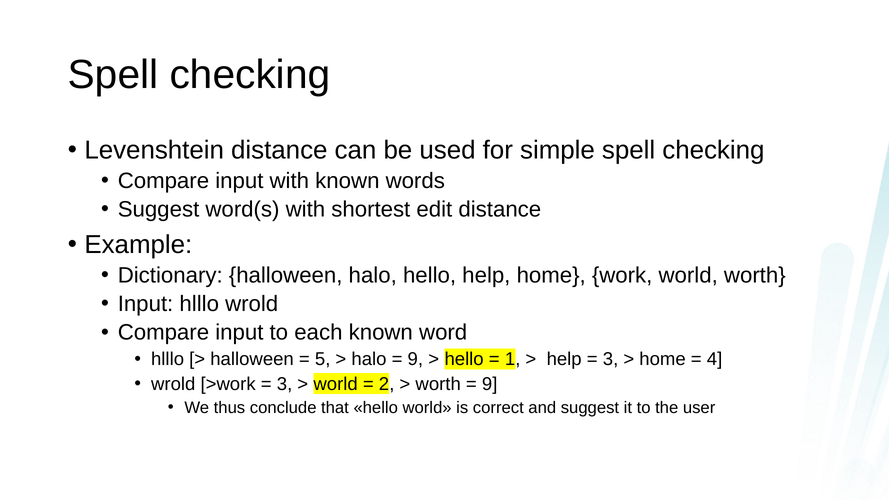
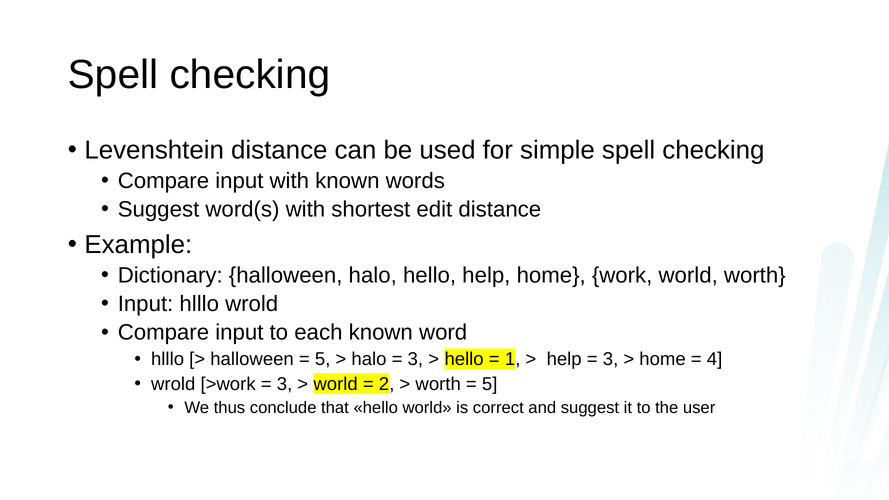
9: 9 -> 3 (415, 359)
9: 9 -> 5 (490, 384)
